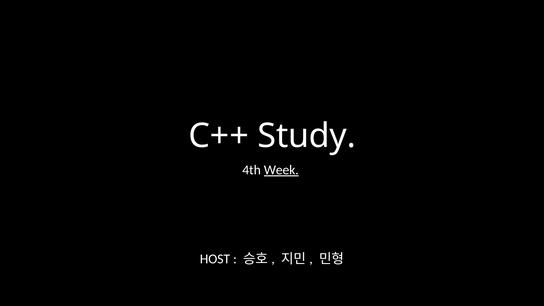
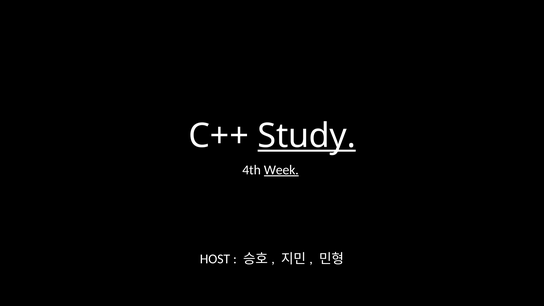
Study underline: none -> present (307, 136)
